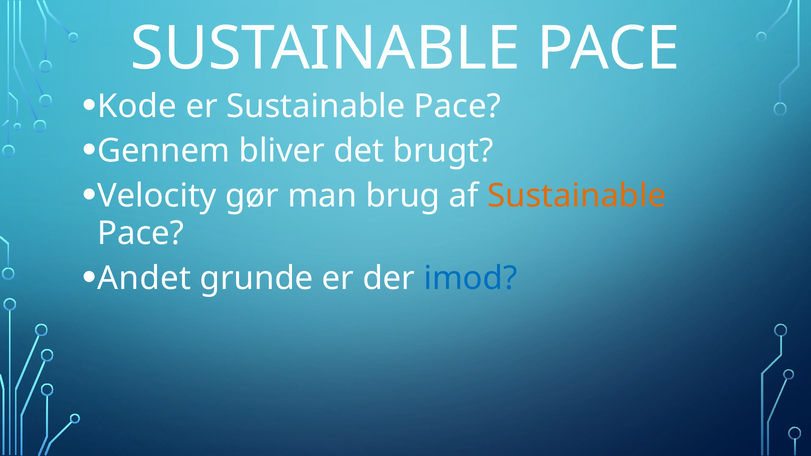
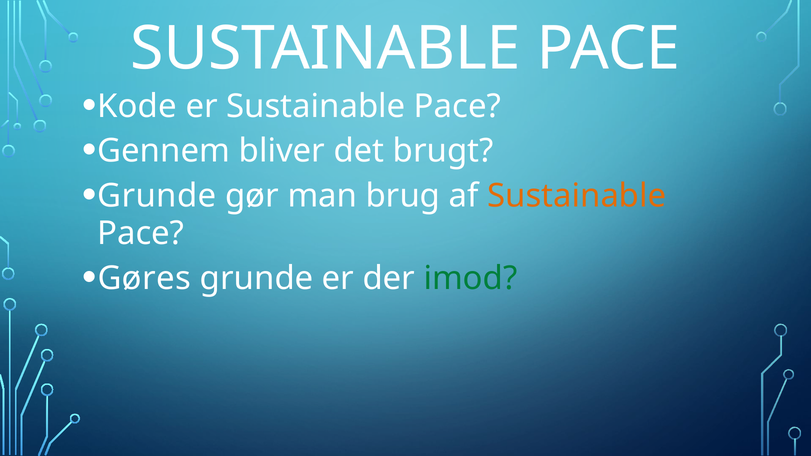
Velocity: Velocity -> Grunde (157, 196)
Andet: Andet -> Gøres (144, 278)
imod colour: blue -> green (471, 278)
